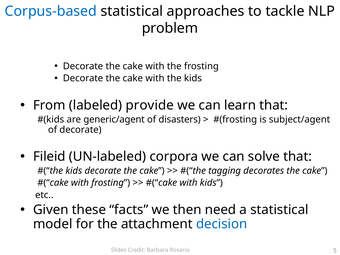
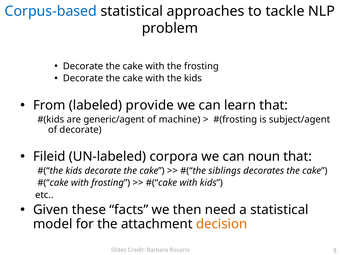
disasters: disasters -> machine (179, 119)
solve: solve -> noun (264, 157)
tagging: tagging -> siblings (225, 171)
decision colour: blue -> orange (222, 224)
